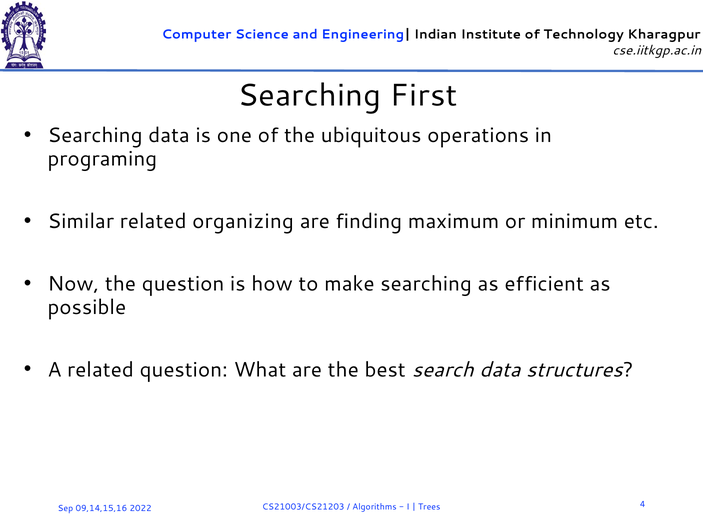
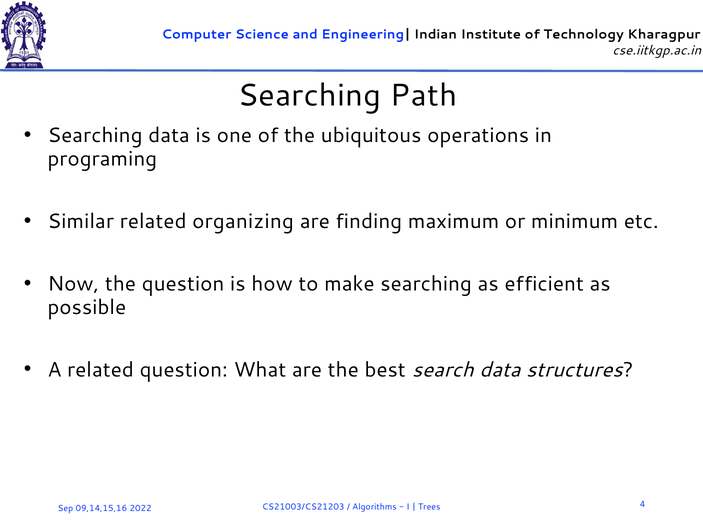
First: First -> Path (424, 96)
